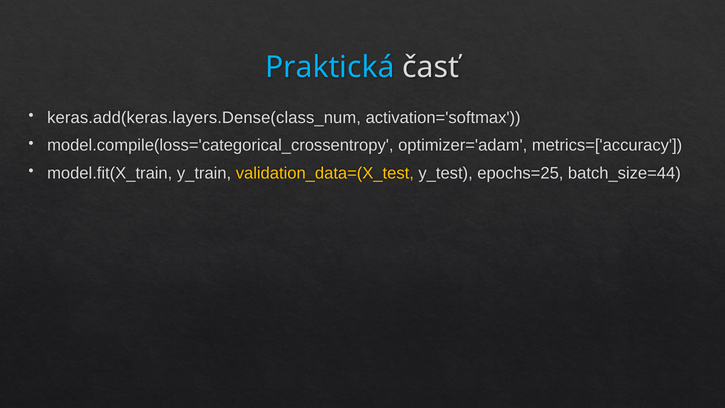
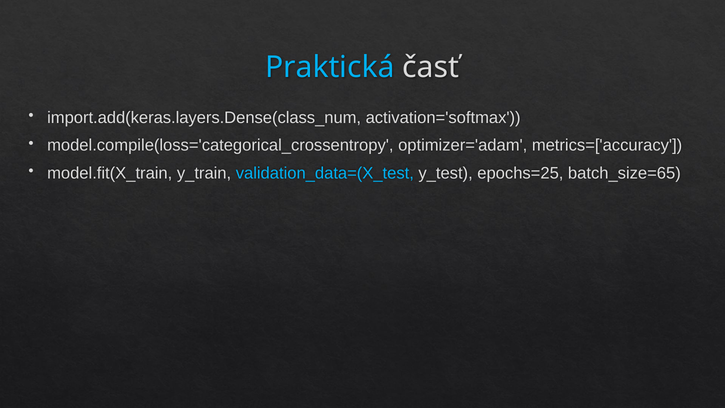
keras.add(keras.layers.Dense(class_num: keras.add(keras.layers.Dense(class_num -> import.add(keras.layers.Dense(class_num (204, 118)
validation_data=(X_test colour: yellow -> light blue (325, 173)
batch_size=44: batch_size=44 -> batch_size=65 (624, 173)
